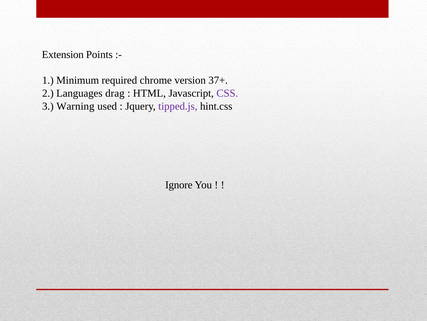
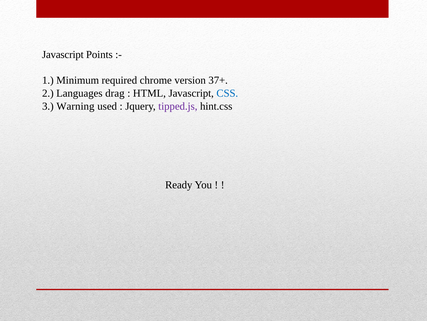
Extension: Extension -> Javascript (63, 55)
CSS colour: purple -> blue (227, 93)
Ignore: Ignore -> Ready (179, 184)
